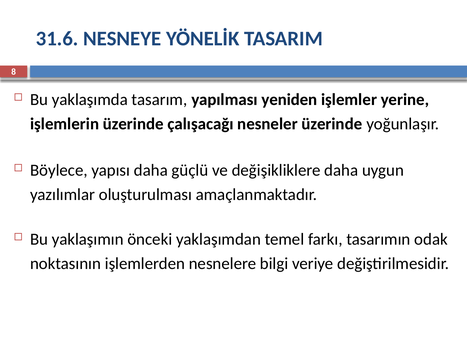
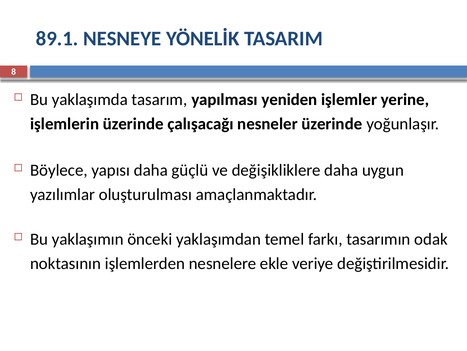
31.6: 31.6 -> 89.1 (57, 38)
bilgi: bilgi -> ekle (274, 263)
